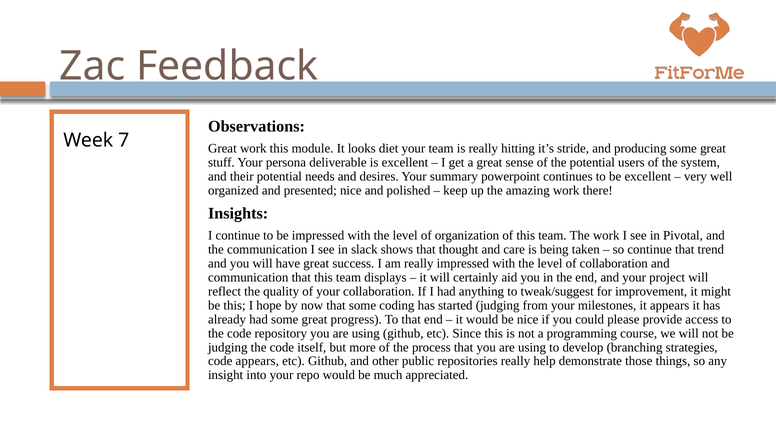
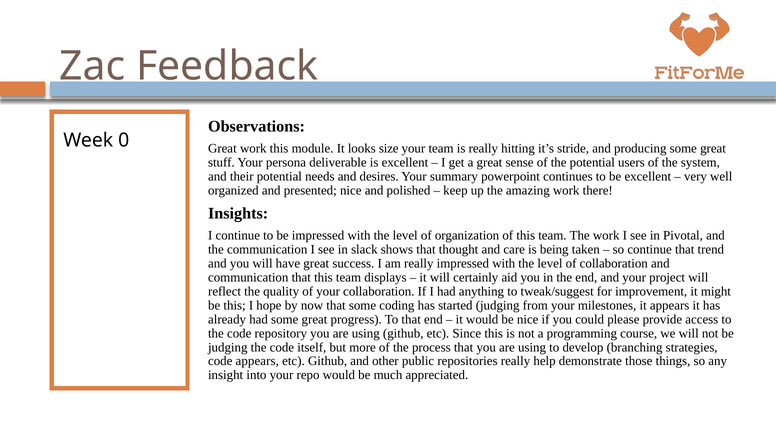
7: 7 -> 0 (124, 140)
diet: diet -> size (389, 148)
